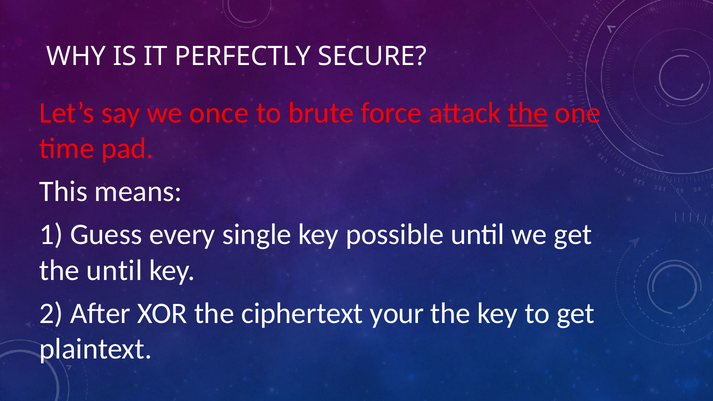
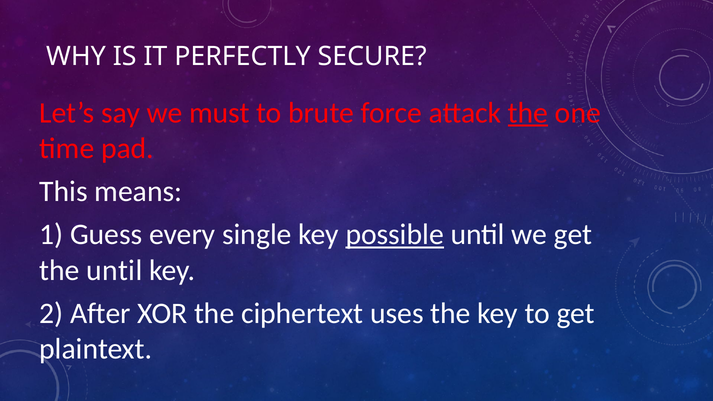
once: once -> must (219, 113)
possible underline: none -> present (395, 235)
your: your -> uses (397, 313)
